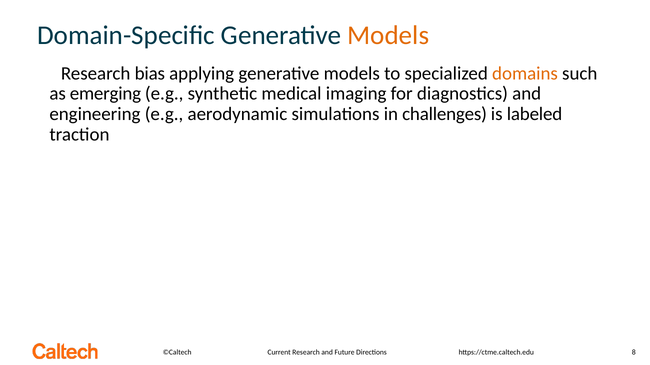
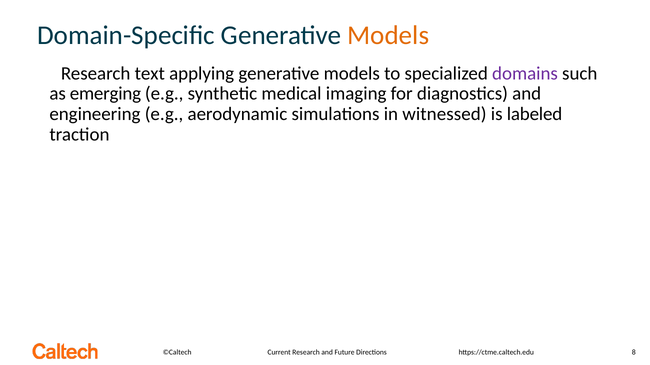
bias: bias -> text (150, 73)
domains colour: orange -> purple (525, 73)
challenges: challenges -> witnessed (444, 114)
